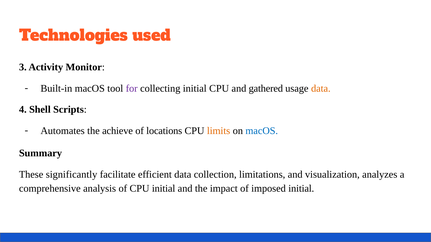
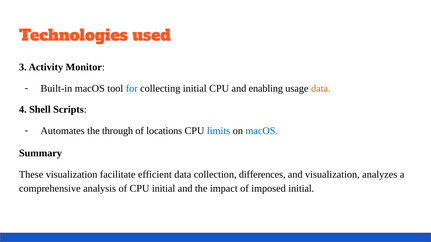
for colour: purple -> blue (132, 89)
gathered: gathered -> enabling (266, 89)
achieve: achieve -> through (118, 131)
limits colour: orange -> blue (219, 131)
These significantly: significantly -> visualization (72, 175)
limitations: limitations -> differences (262, 175)
